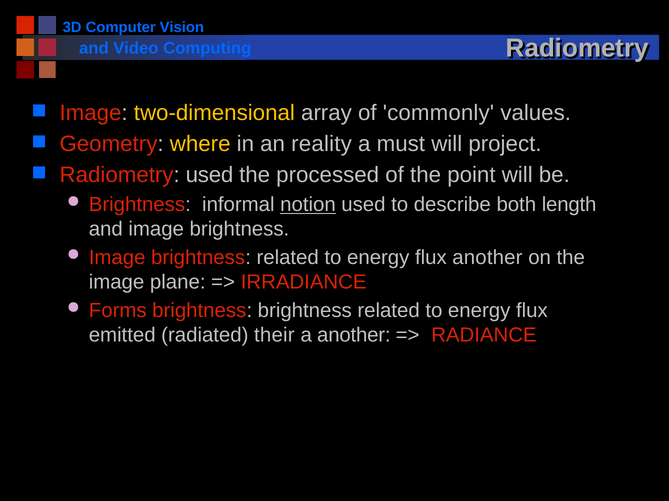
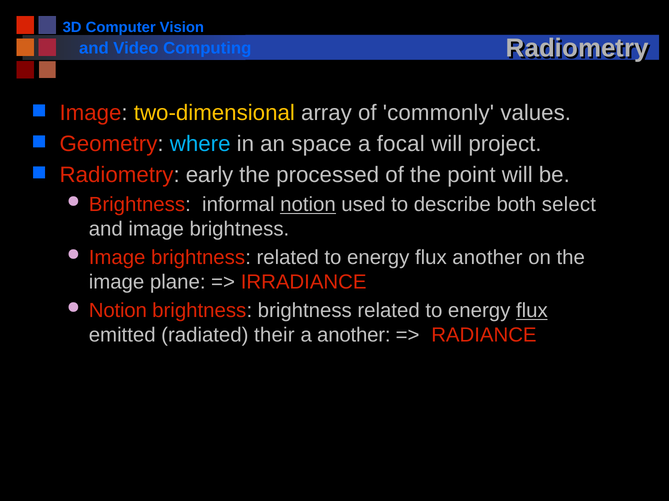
where colour: yellow -> light blue (200, 144)
reality: reality -> space (321, 144)
must: must -> focal (401, 144)
Radiometry used: used -> early (210, 175)
length: length -> select (569, 205)
Forms: Forms -> Notion (118, 311)
flux underline: none -> present (532, 311)
